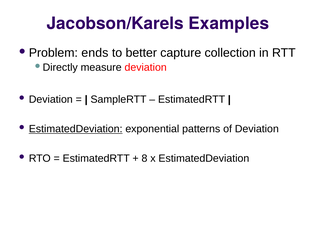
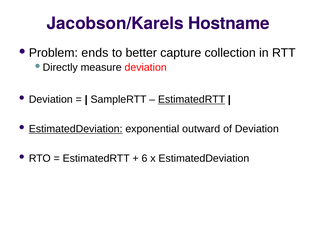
Examples: Examples -> Hostname (229, 24)
EstimatedRTT underline: none -> present (192, 99)
patterns: patterns -> outward (201, 129)
8: 8 -> 6 (144, 158)
